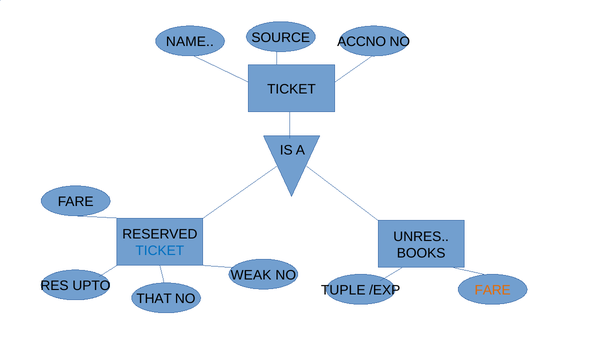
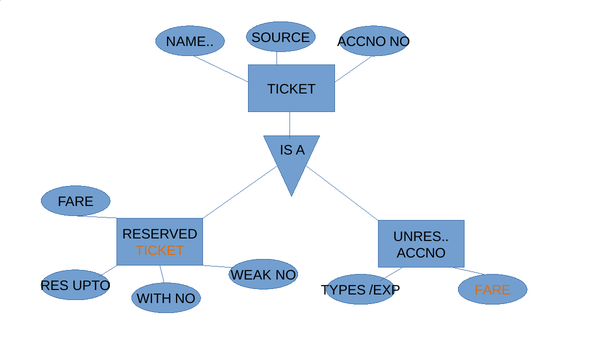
TICKET colour: blue -> orange (160, 251)
BOOKS: BOOKS -> ACCNO (421, 253)
TUPLE: TUPLE -> TYPES (343, 290)
THAT: THAT -> WITH (154, 299)
